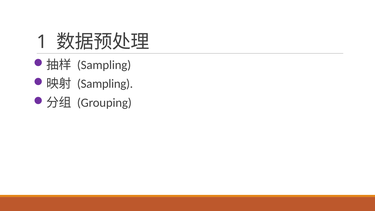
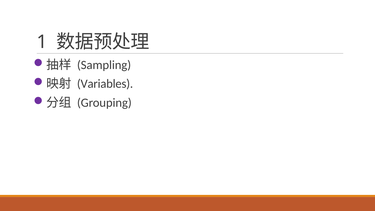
Sampling: Sampling -> Variables (105, 84)
